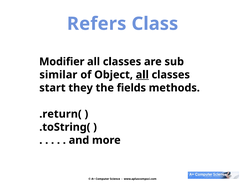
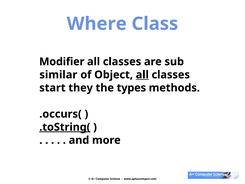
Refers: Refers -> Where (97, 24)
fields: fields -> types (131, 88)
.return(: .return( -> .occurs( (60, 114)
.toString( underline: none -> present (65, 127)
